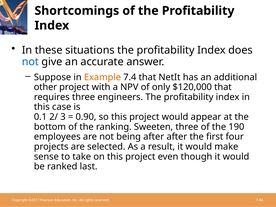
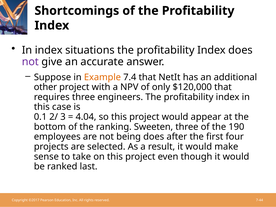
In these: these -> index (49, 50)
not colour: blue -> purple (30, 62)
0.90: 0.90 -> 4.04 (86, 117)
being after: after -> does (154, 137)
